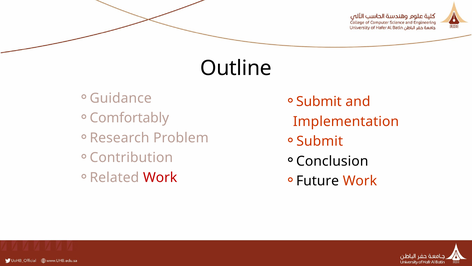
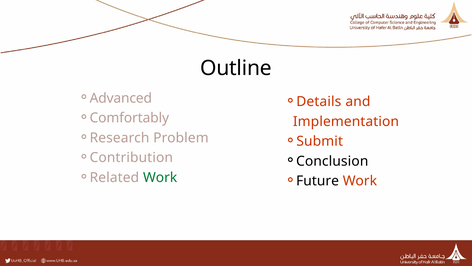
Guidance: Guidance -> Advanced (121, 98)
Submit: Submit -> Details (319, 101)
Work colour: red -> green (160, 177)
